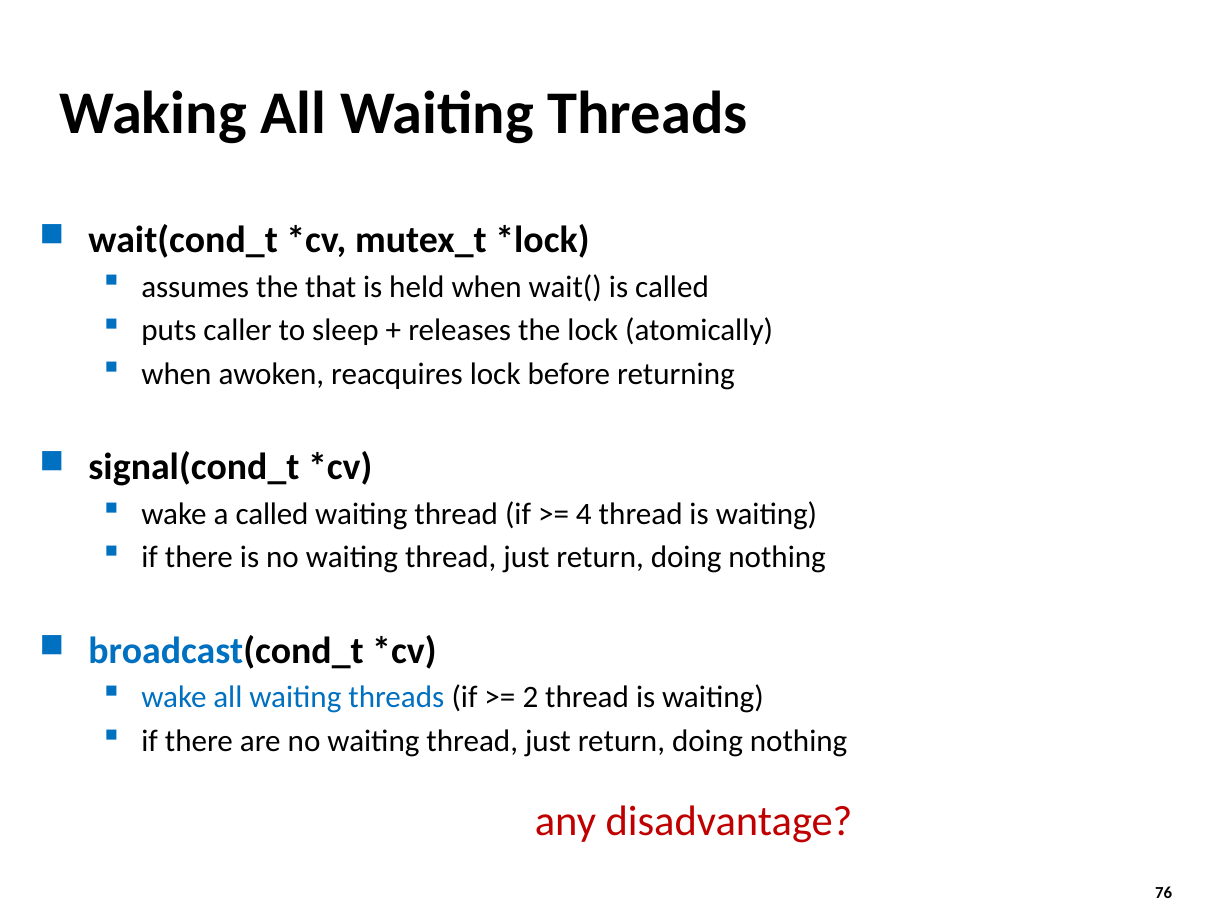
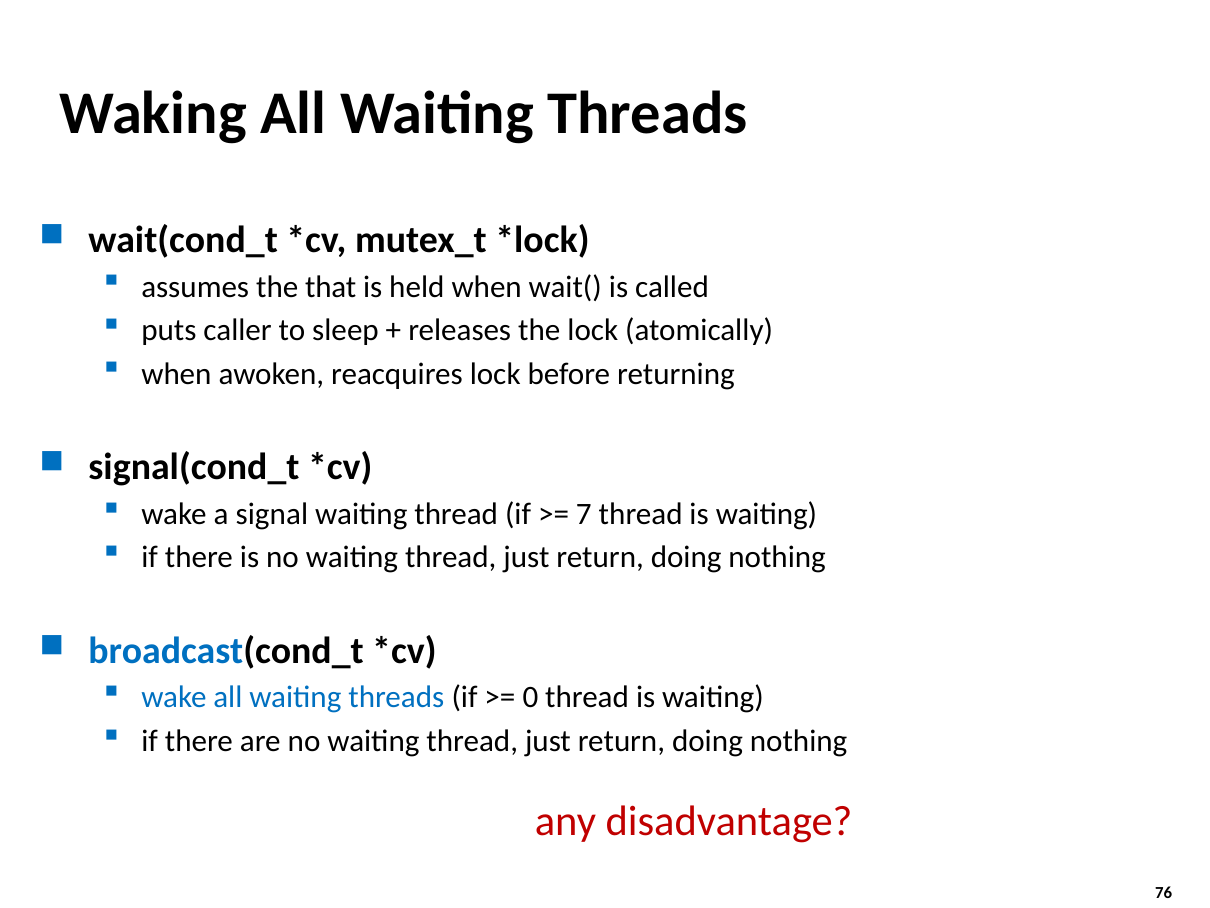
a called: called -> signal (272, 514)
4: 4 -> 7 (584, 514)
2: 2 -> 0 (530, 697)
